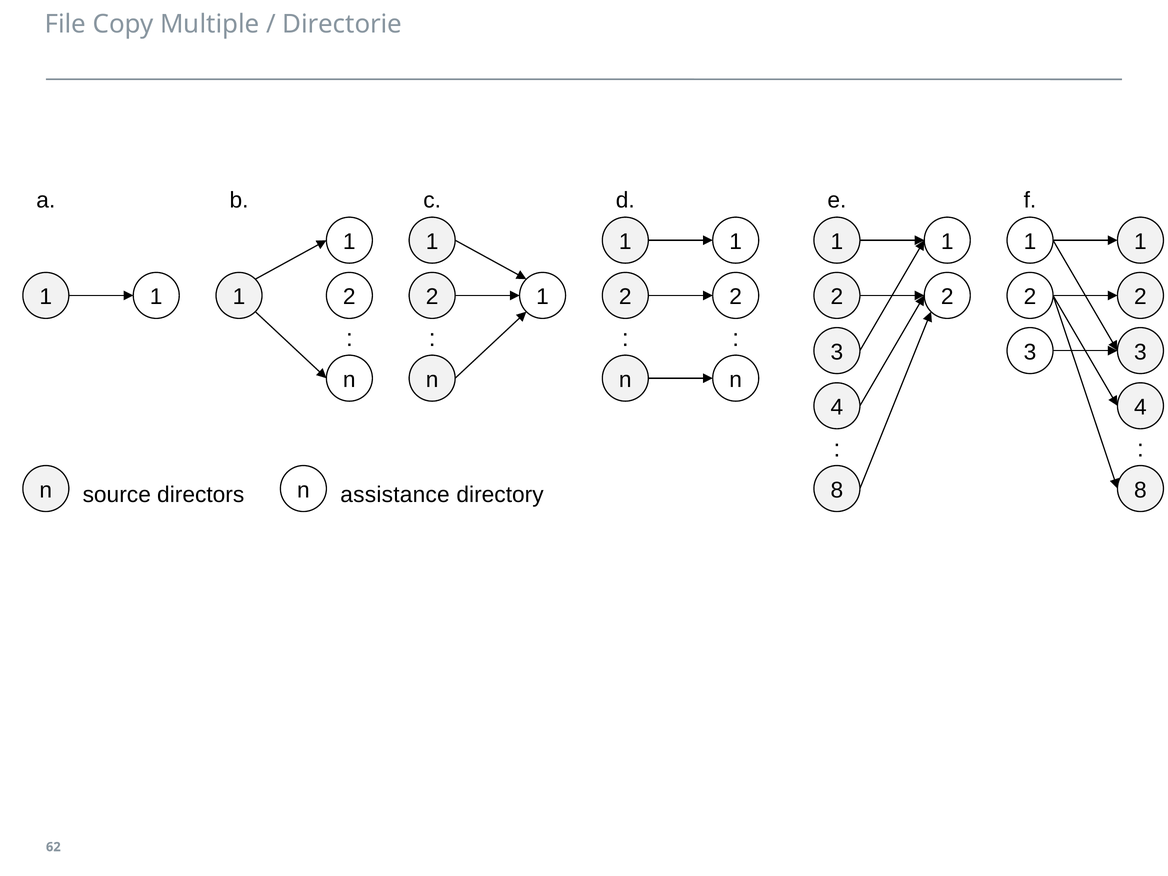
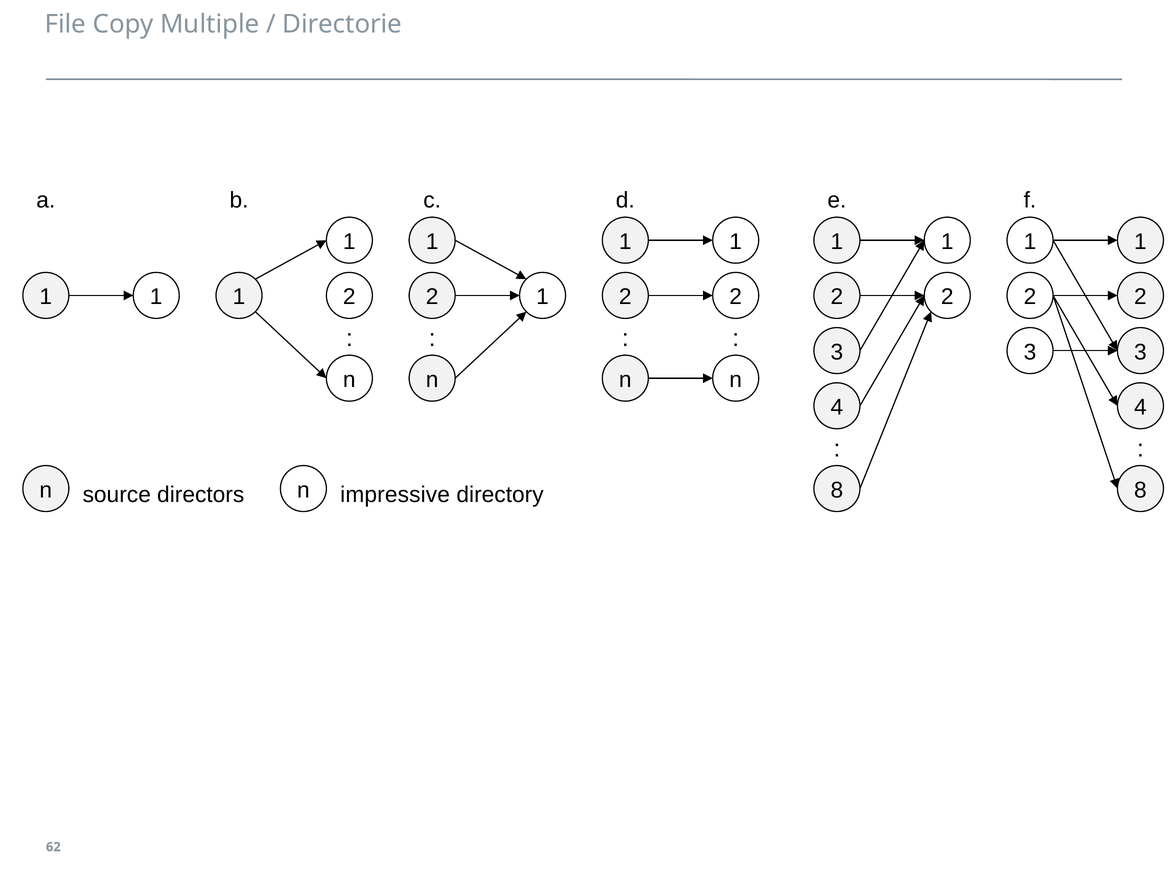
assistance: assistance -> impressive (395, 495)
